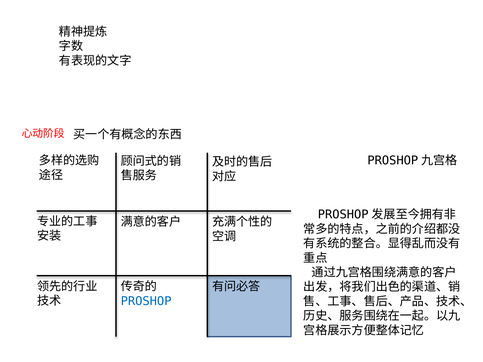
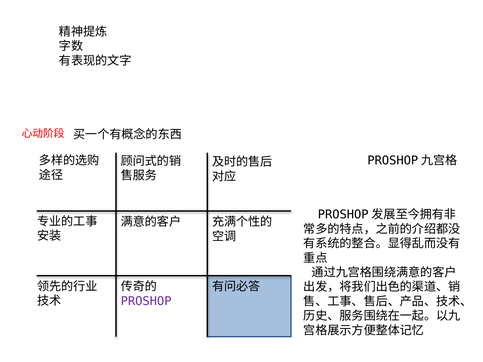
PROSHOP colour: blue -> purple (146, 301)
